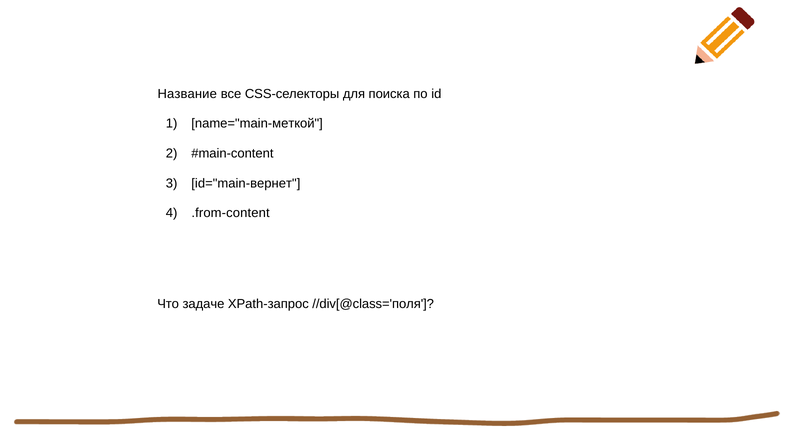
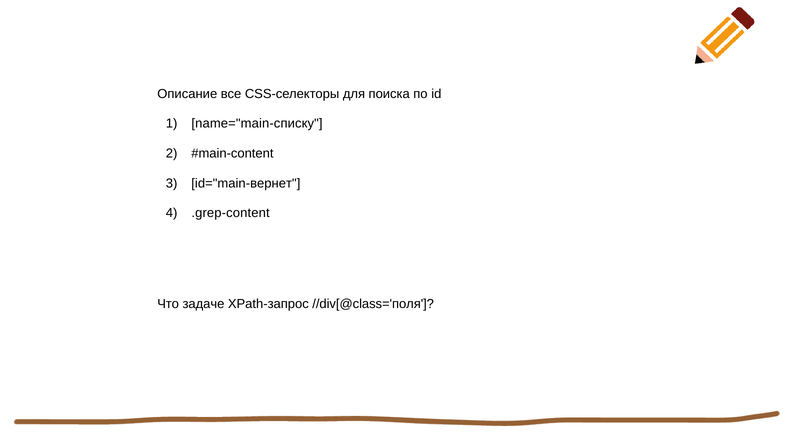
Название: Название -> Описание (187, 94)
name="main-меткой: name="main-меткой -> name="main-списку (257, 124)
.from-content: .from-content -> .grep-content (231, 213)
